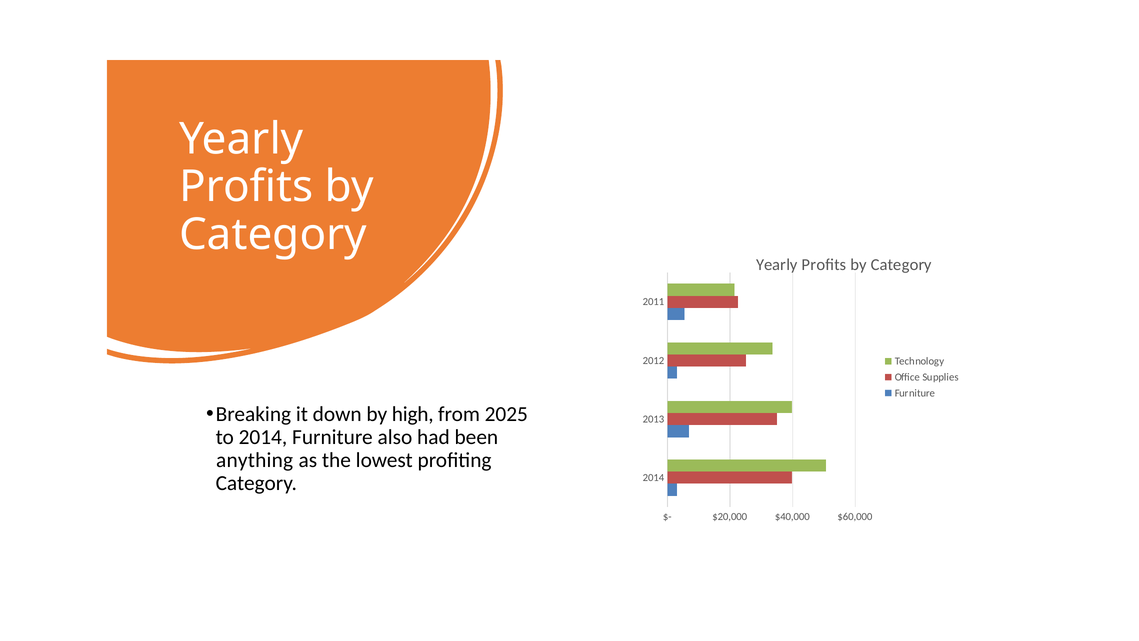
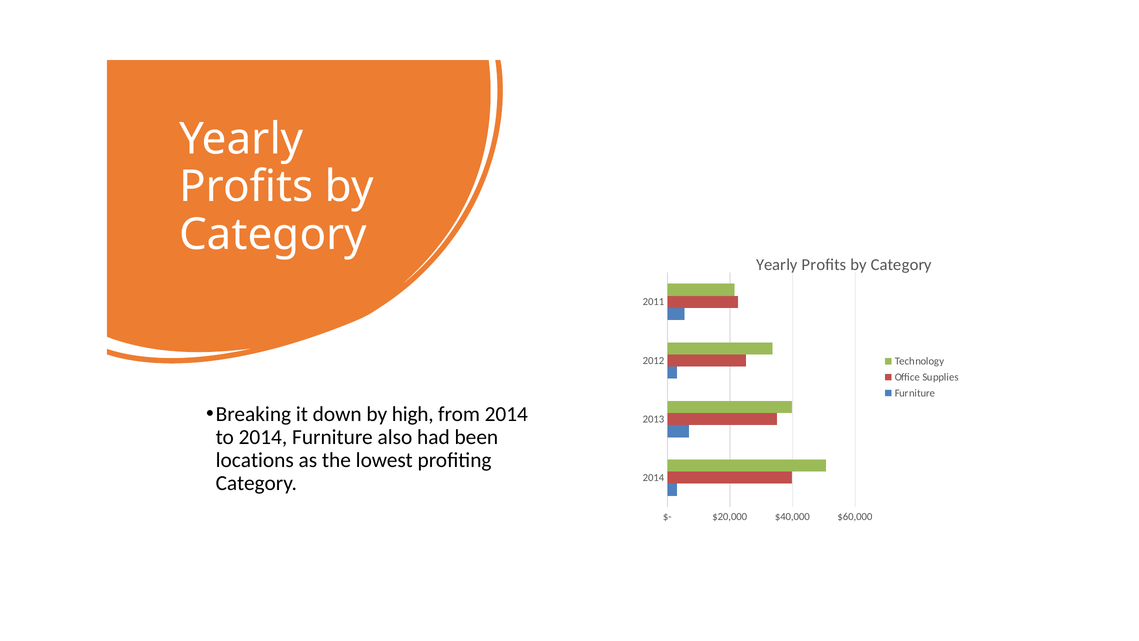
from 2025: 2025 -> 2014 (506, 414)
anything: anything -> locations (255, 460)
